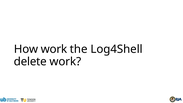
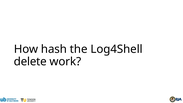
How work: work -> hash (54, 49)
